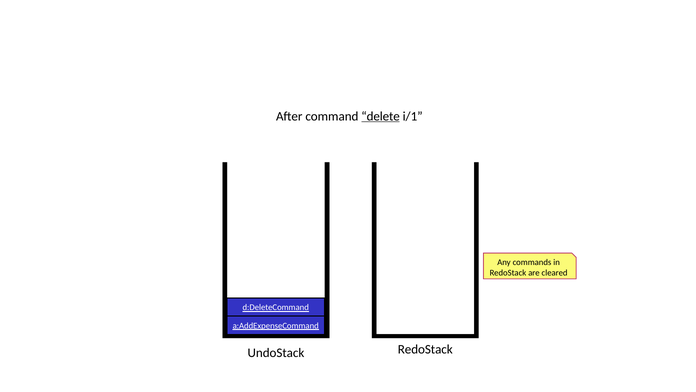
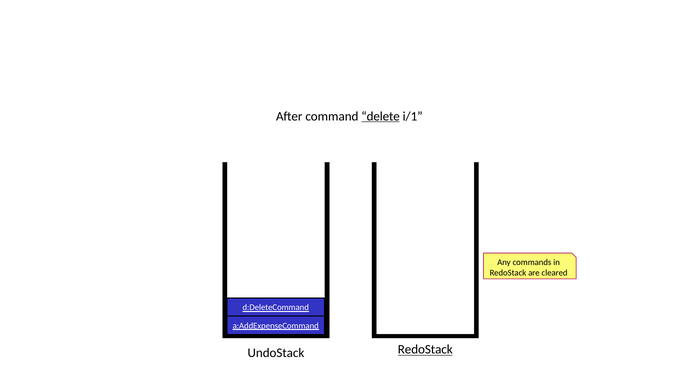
RedoStack underline: none -> present (425, 349)
